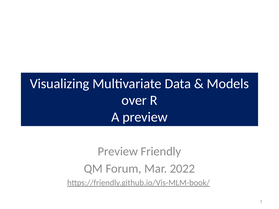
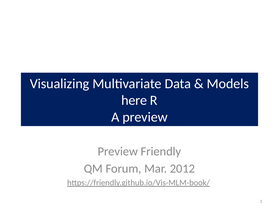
over: over -> here (134, 100)
2022: 2022 -> 2012 (182, 169)
